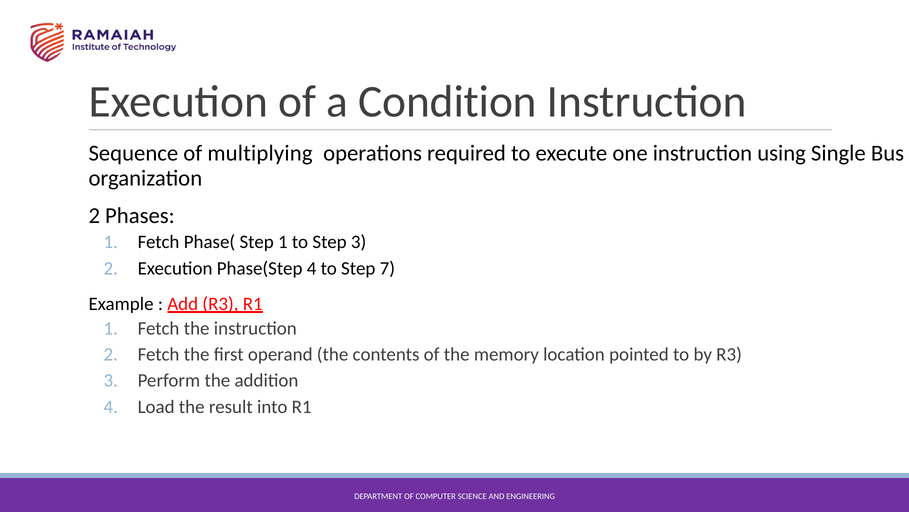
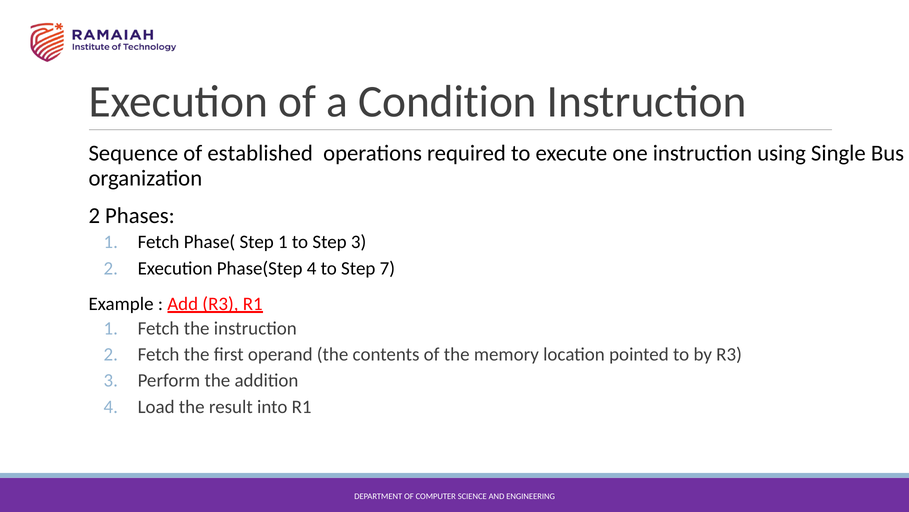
multiplying: multiplying -> established (260, 153)
